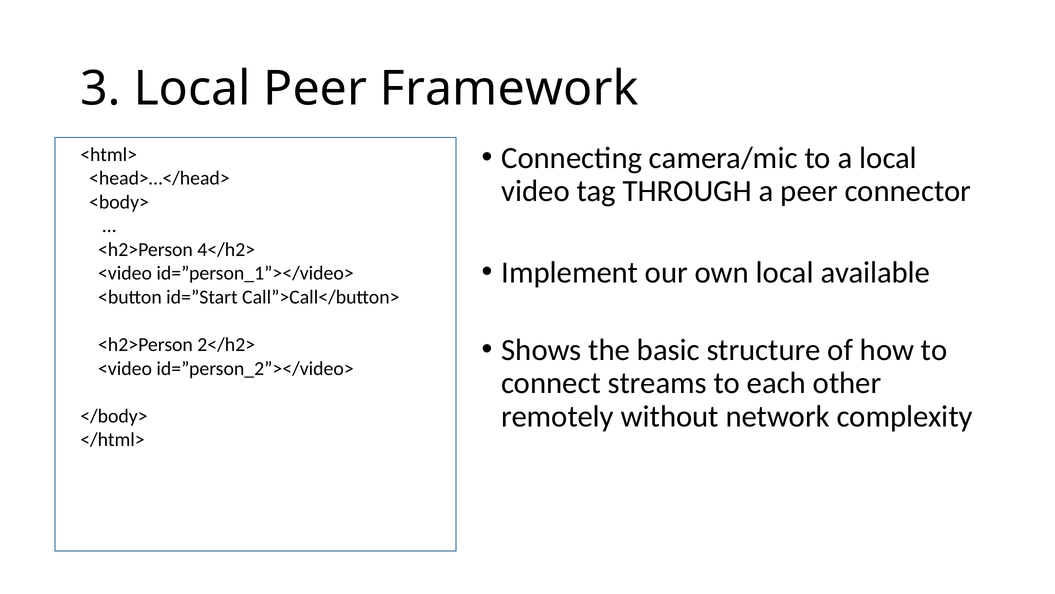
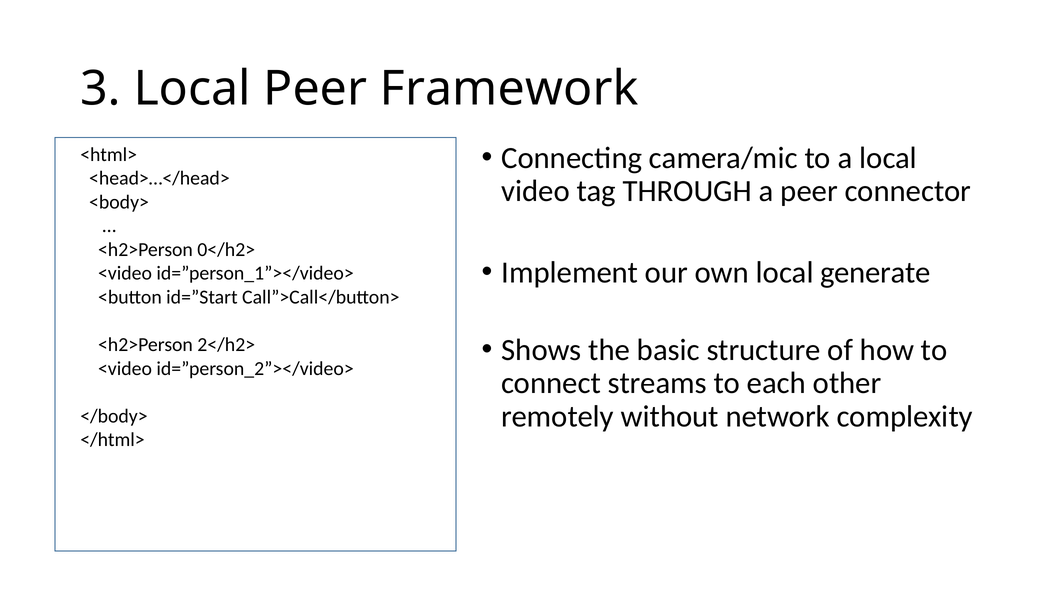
4</h2>: 4</h2> -> 0</h2> (226, 249)
available: available -> generate (875, 272)
